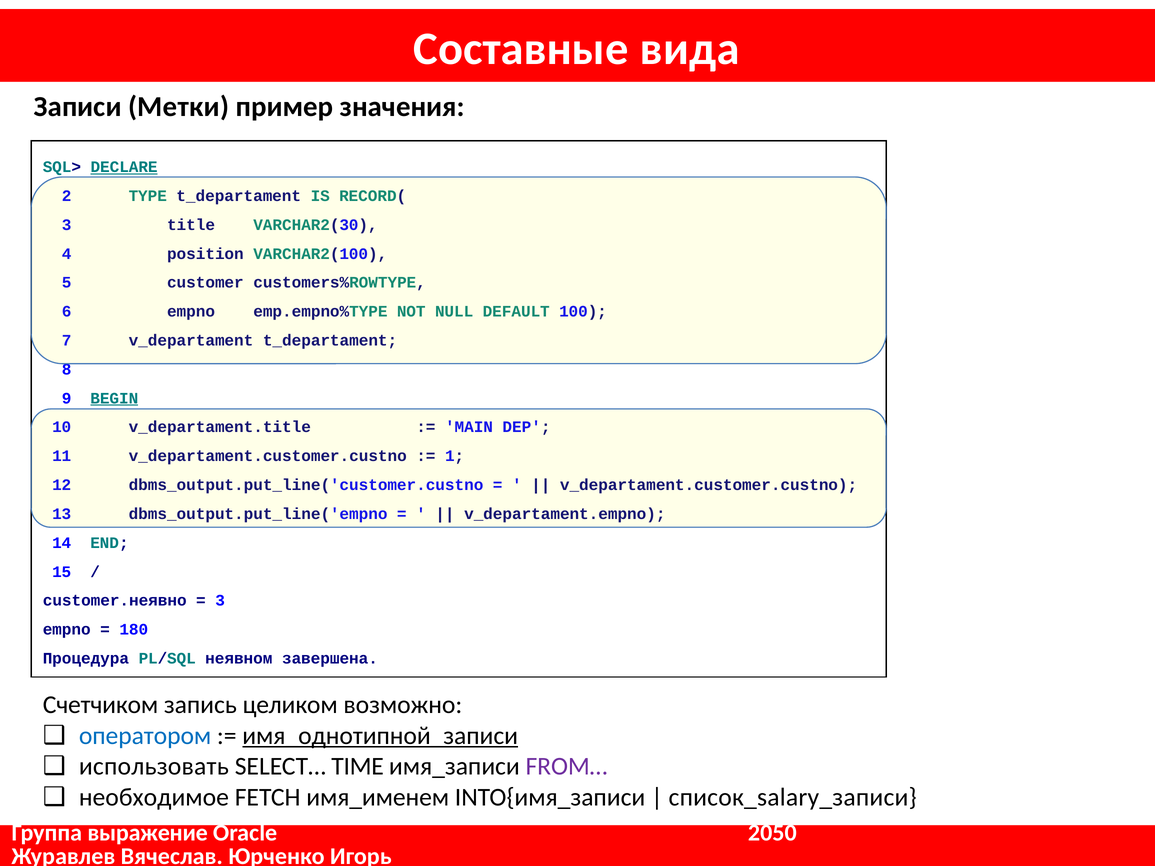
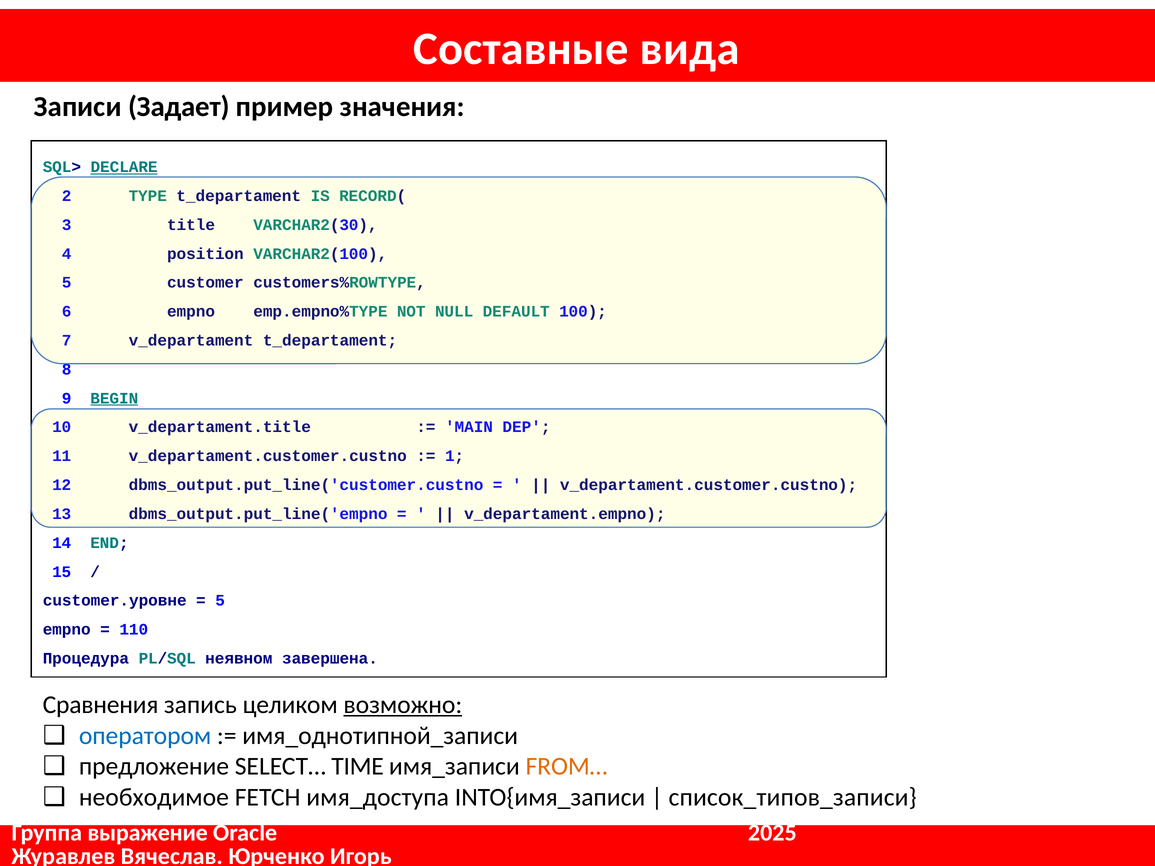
Метки: Метки -> Задает (179, 107)
customer.неявно: customer.неявно -> customer.уровне (115, 601)
3: 3 -> 5 (220, 601)
180: 180 -> 110 (134, 630)
Счетчиком: Счетчиком -> Сравнения (101, 705)
возможно underline: none -> present (403, 705)
имя_однотипной_записи underline: present -> none (380, 736)
использовать: использовать -> предложение (154, 767)
FROM… colour: purple -> orange (566, 767)
имя_именем: имя_именем -> имя_доступа (378, 797)
список_salary_записи: список_salary_записи -> список_типов_записи (793, 797)
2050: 2050 -> 2025 (772, 833)
